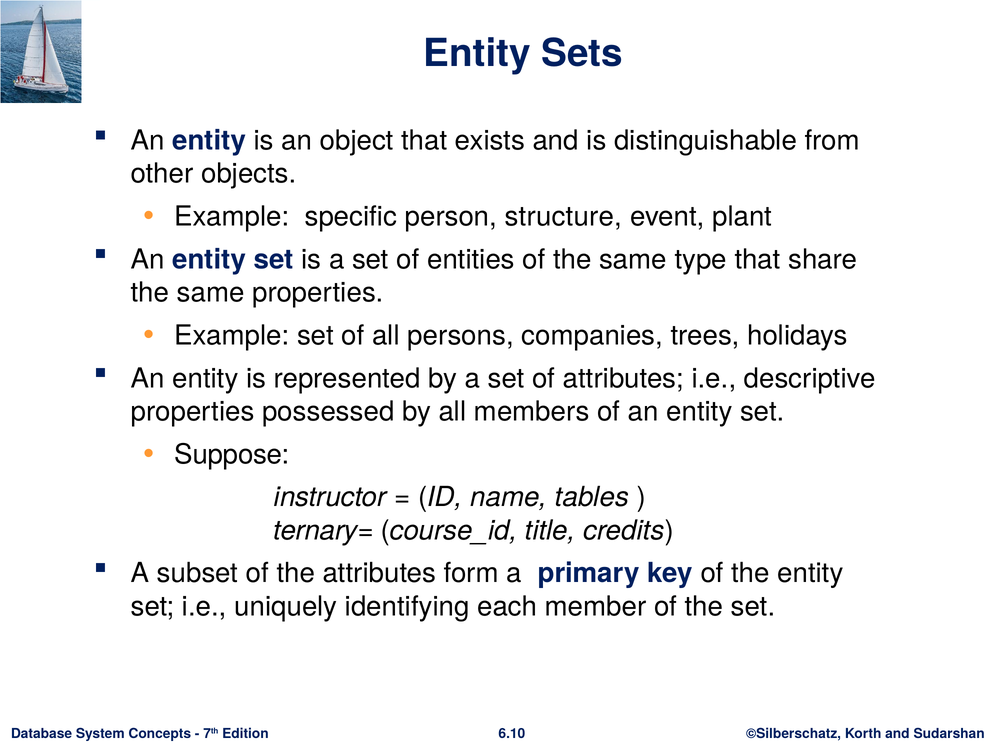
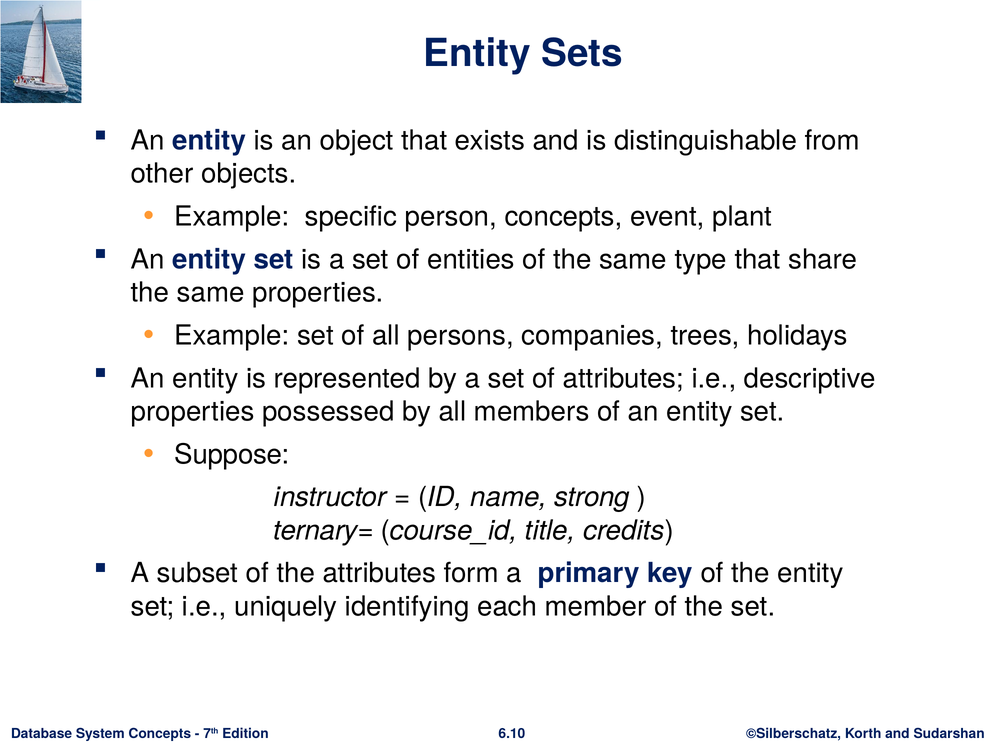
person structure: structure -> concepts (564, 217)
tables: tables -> strong (592, 497)
